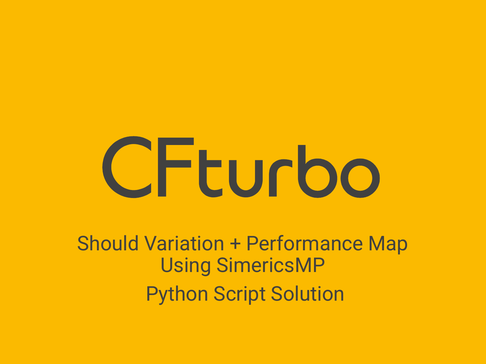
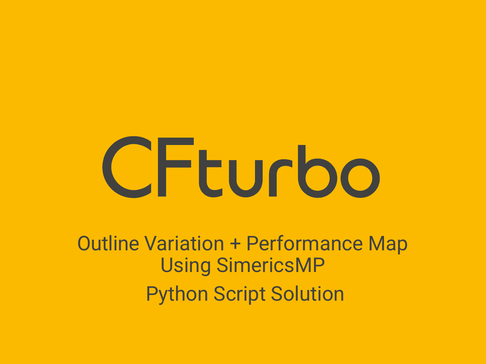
Should: Should -> Outline (108, 244)
